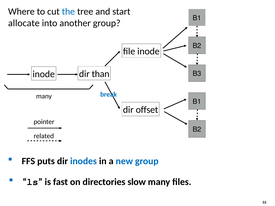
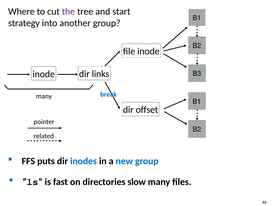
the colour: blue -> purple (68, 12)
allocate: allocate -> strategy (24, 23)
than: than -> links (101, 74)
